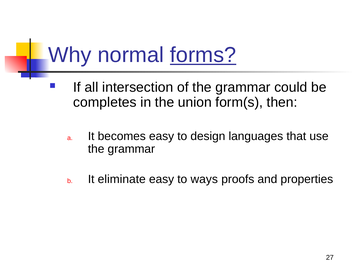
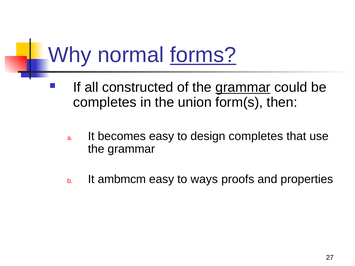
intersection: intersection -> constructed (138, 87)
grammar underline: none -> present (243, 87)
design languages: languages -> completes (256, 136)
eliminate: eliminate -> ambmcm (122, 179)
